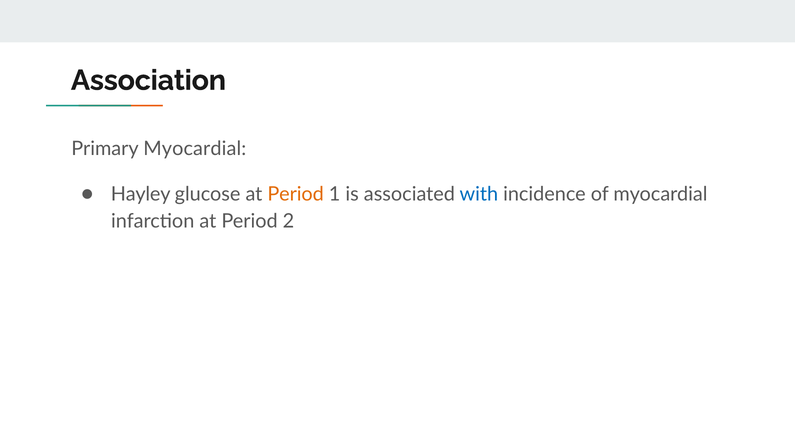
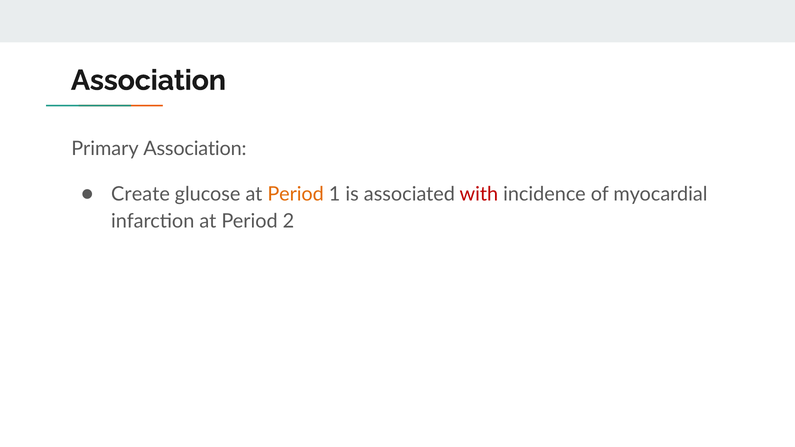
Primary Myocardial: Myocardial -> Association (195, 149)
Hayley: Hayley -> Create (141, 194)
with colour: blue -> red (479, 194)
